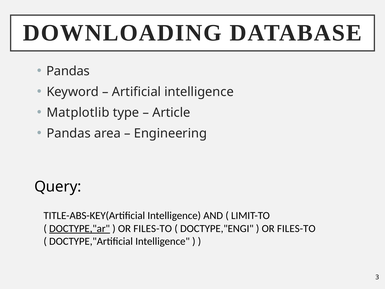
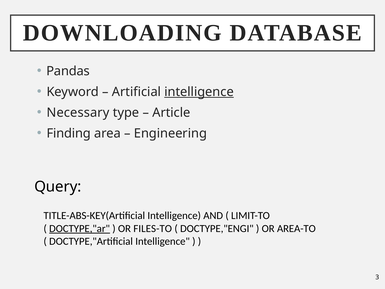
intelligence underline: none -> present (199, 92)
Matplotlib: Matplotlib -> Necessary (78, 112)
Pandas: Pandas -> Finding (69, 133)
FILES-TO: FILES-TO -> AREA-TO (296, 228)
